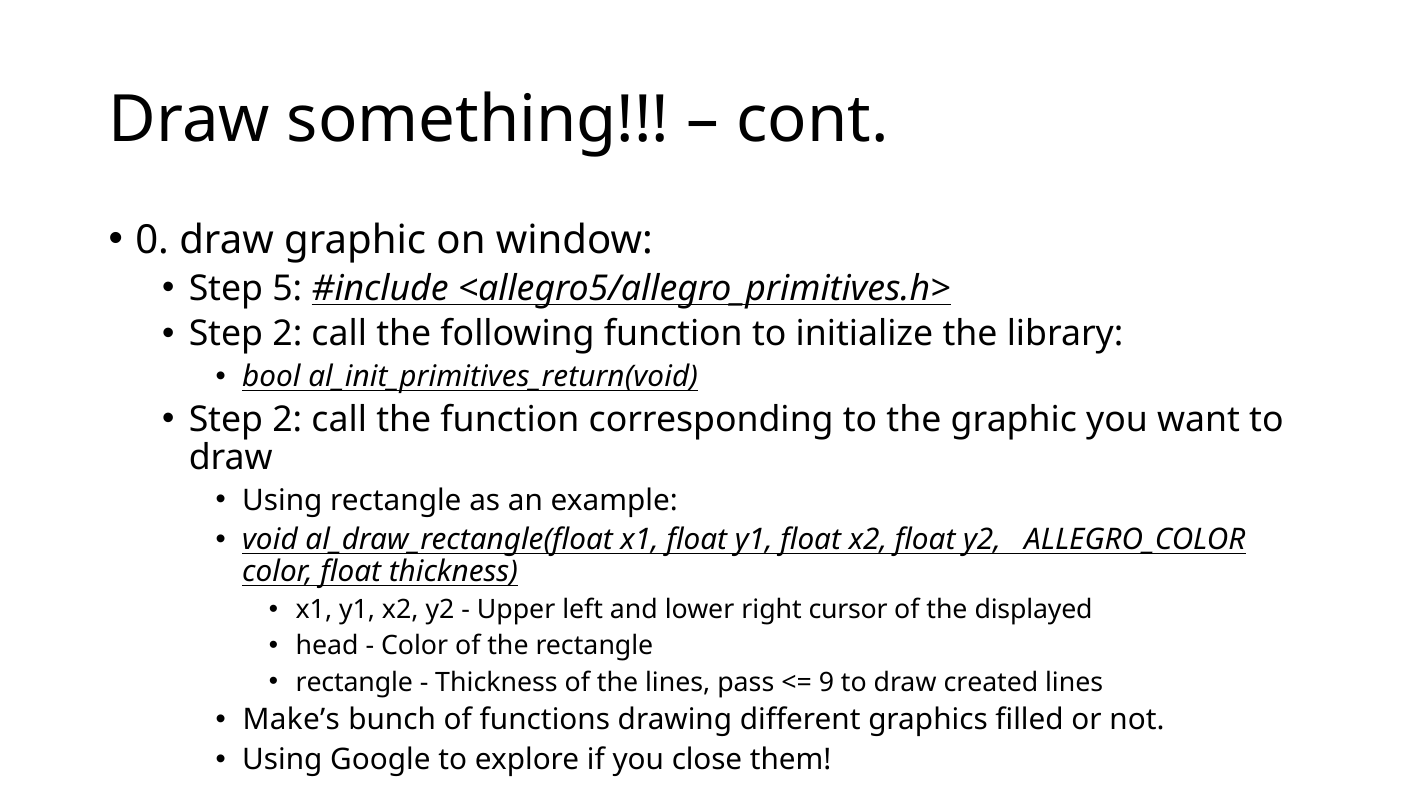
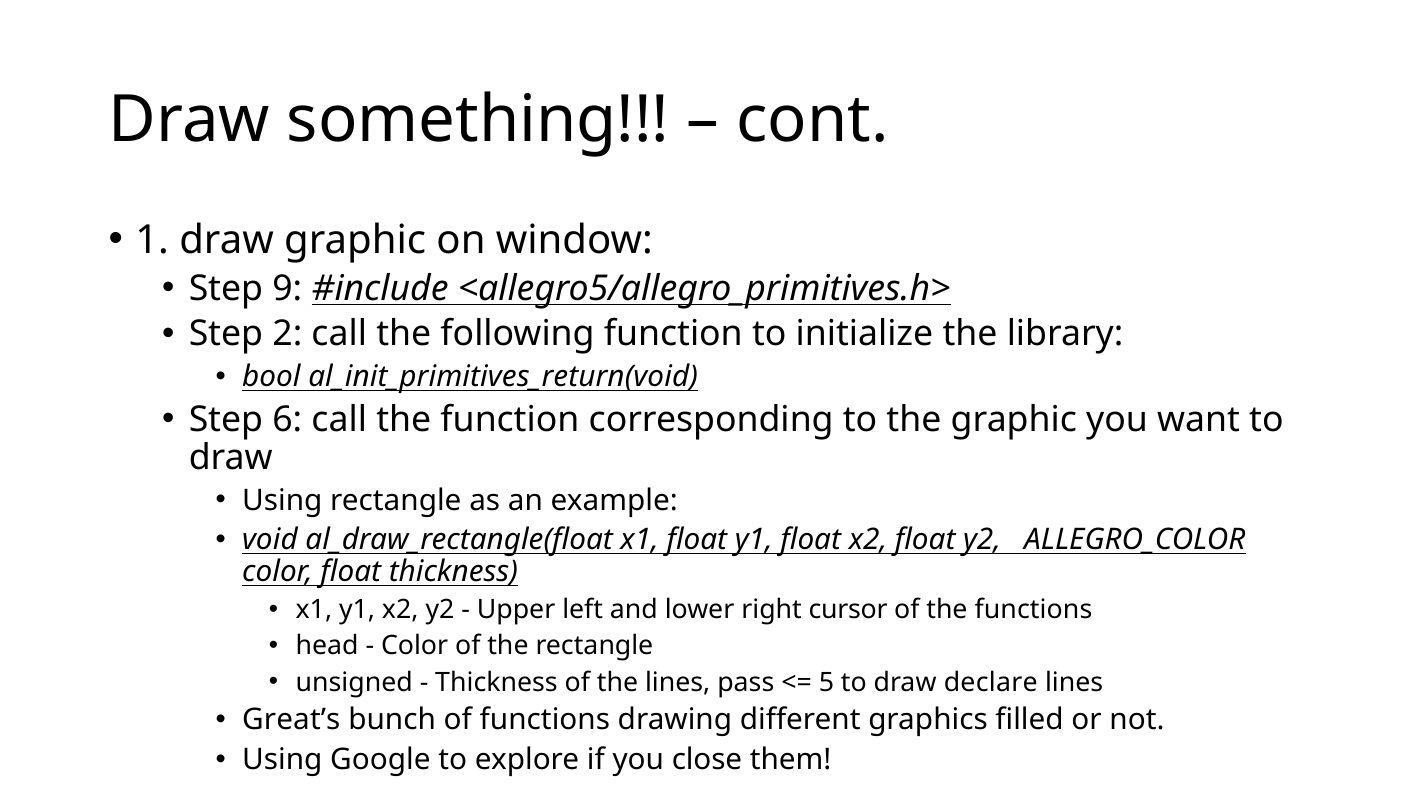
0: 0 -> 1 (152, 240)
5: 5 -> 9 (287, 288)
2: 2 -> 6 (287, 420)
the displayed: displayed -> functions (1033, 610)
rectangle: rectangle -> unsigned (354, 683)
9: 9 -> 5 (826, 683)
created: created -> declare (991, 683)
Make’s: Make’s -> Great’s (291, 721)
